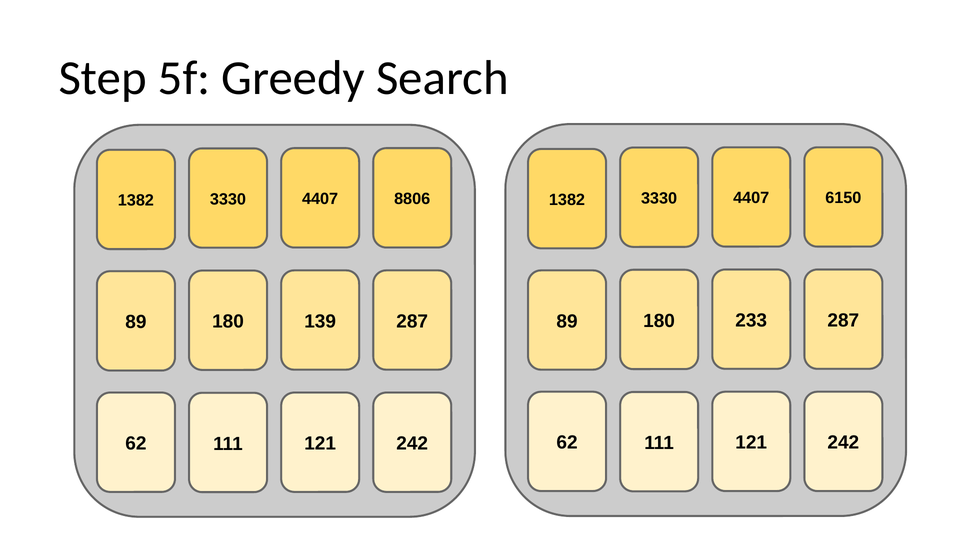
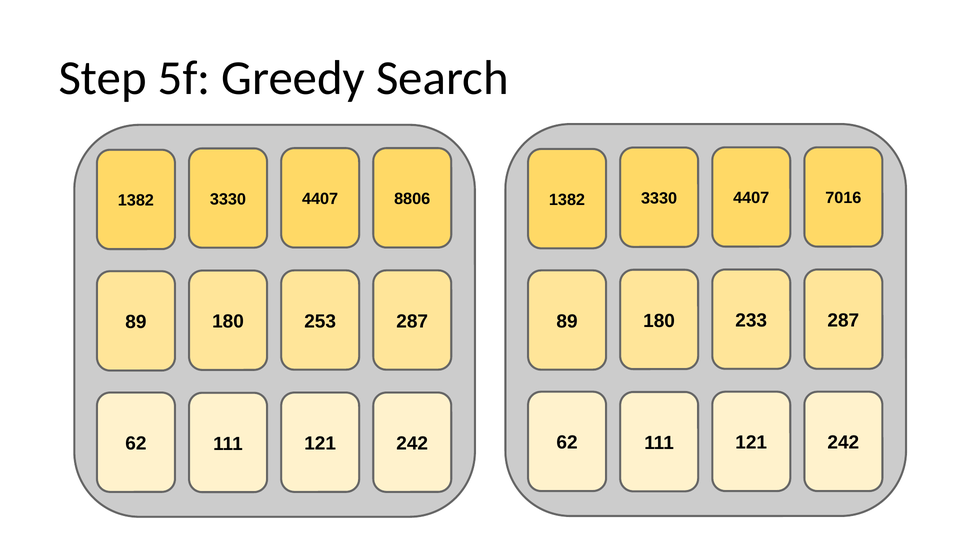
6150: 6150 -> 7016 (843, 198)
139: 139 -> 253 (320, 321)
